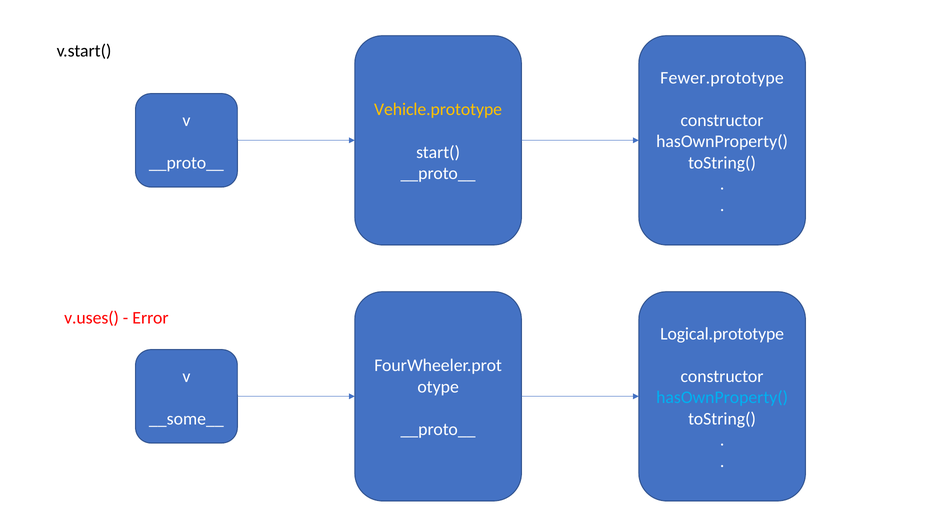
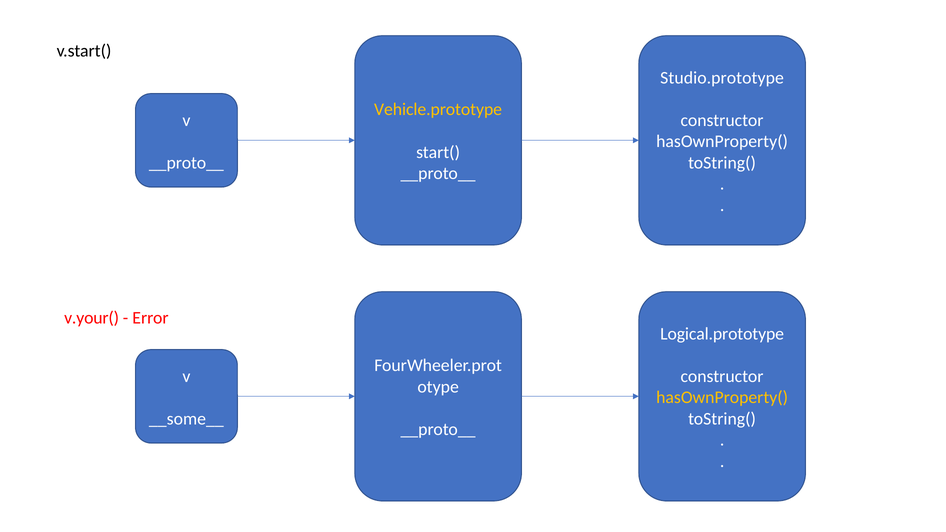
Fewer.prototype: Fewer.prototype -> Studio.prototype (722, 78)
v.uses(: v.uses( -> v.your( (92, 318)
hasOwnProperty( colour: light blue -> yellow (722, 398)
